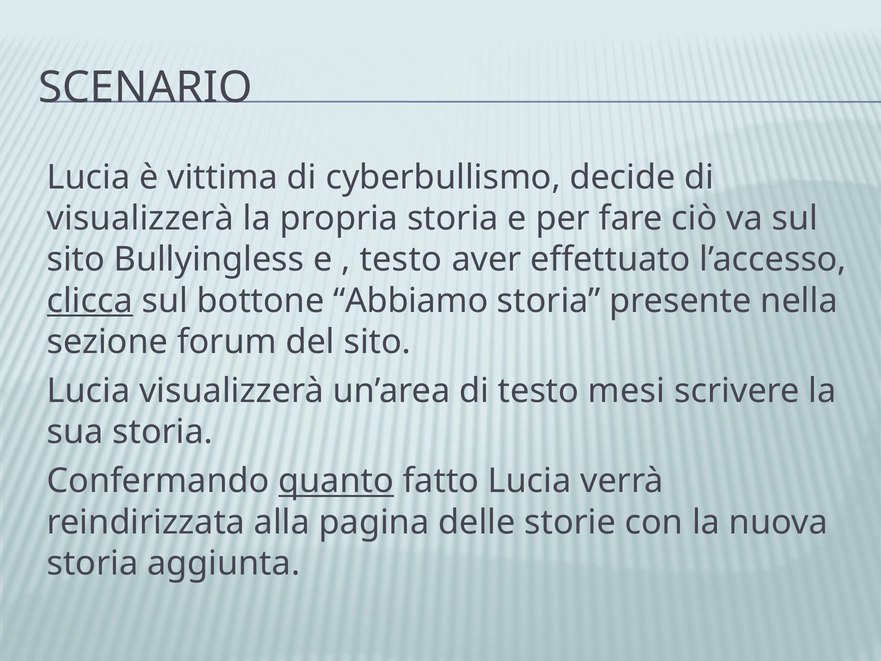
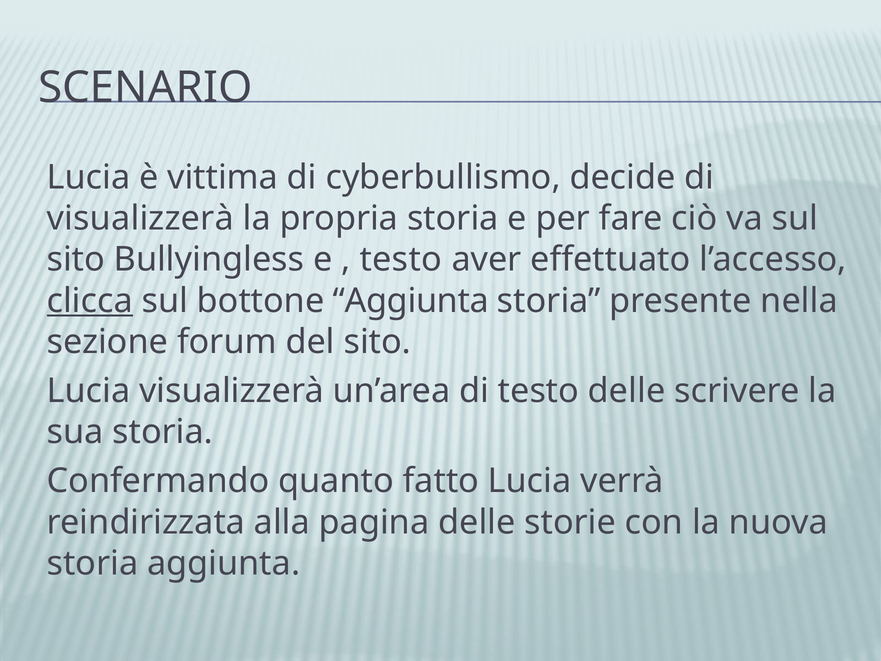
bottone Abbiamo: Abbiamo -> Aggiunta (411, 301)
testo mesi: mesi -> delle (627, 391)
quanto underline: present -> none (336, 481)
